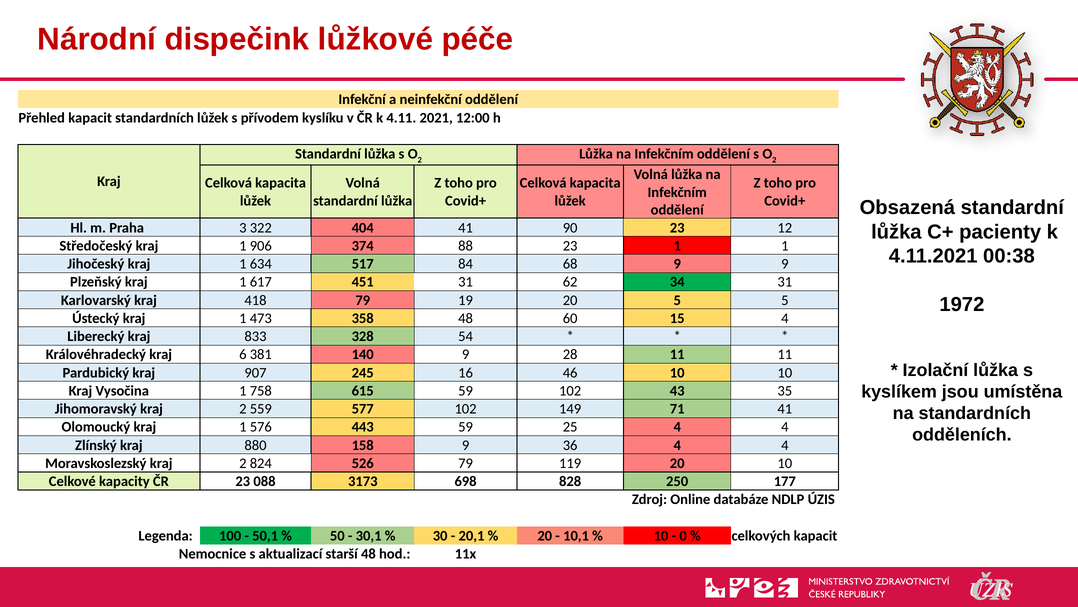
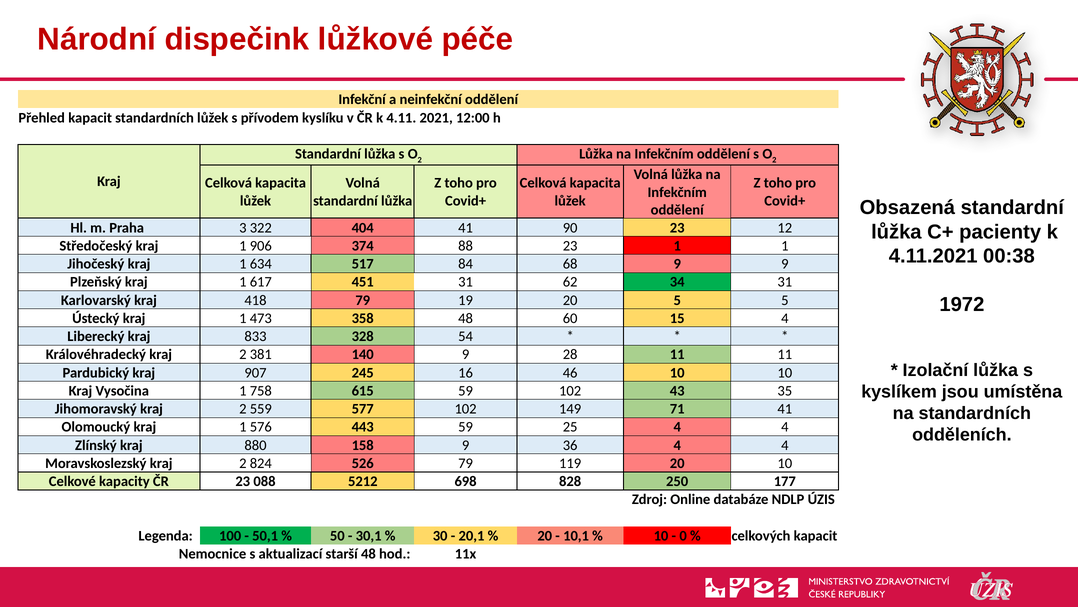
Královéhradecký kraj 6: 6 -> 2 (243, 354)
3173: 3173 -> 5212 (363, 481)
